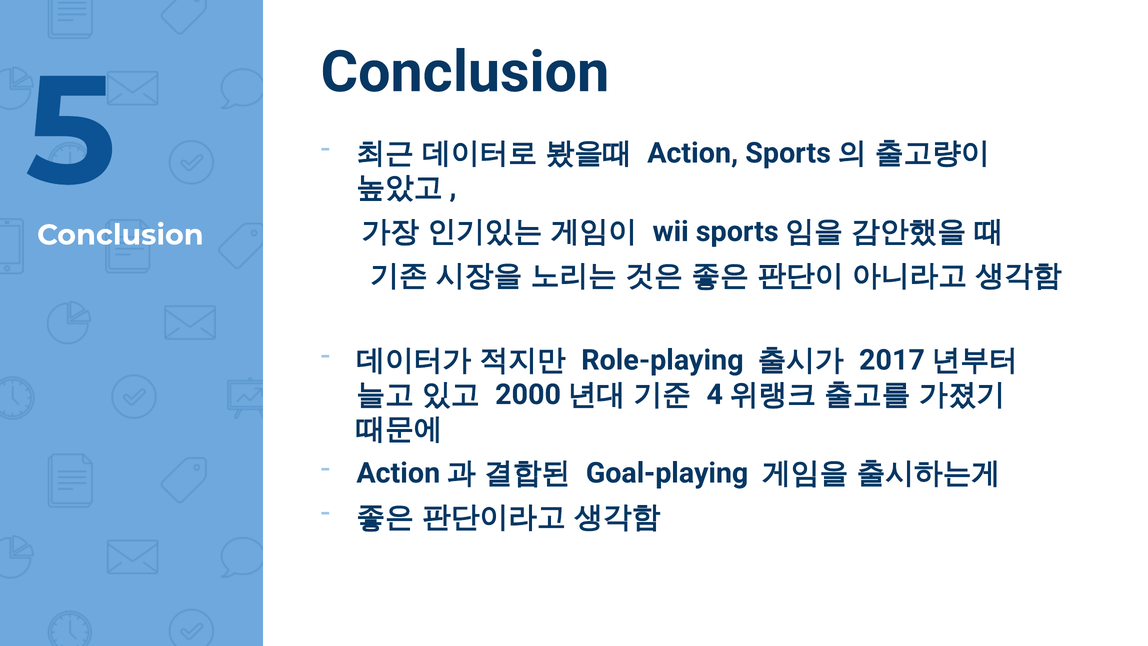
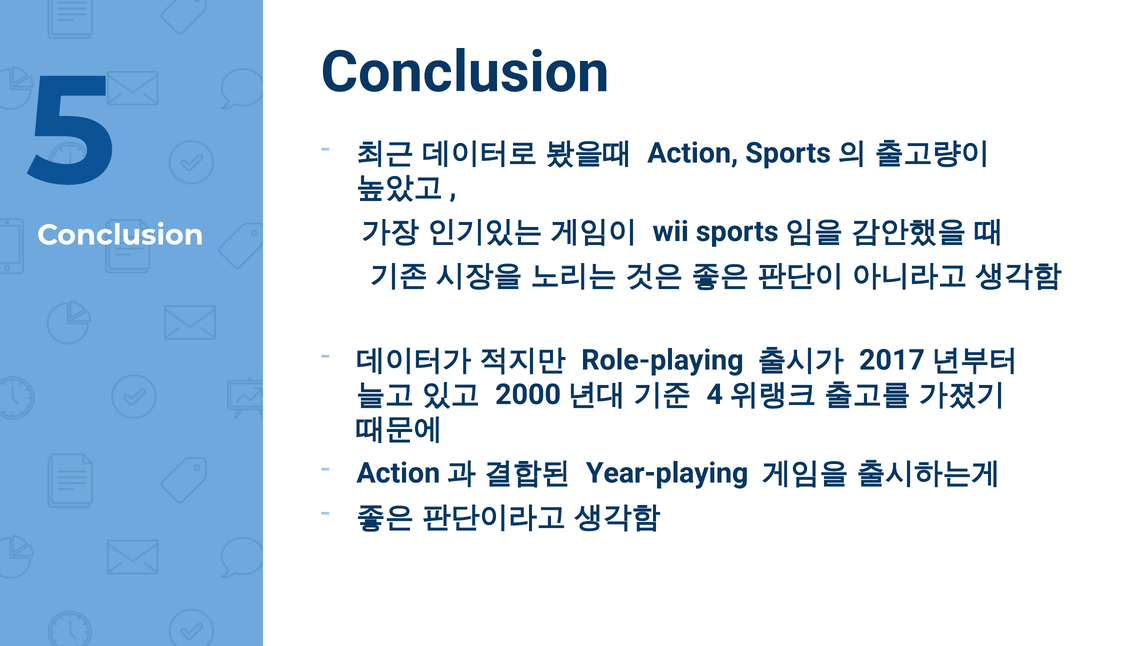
Goal-playing: Goal-playing -> Year-playing (667, 473)
